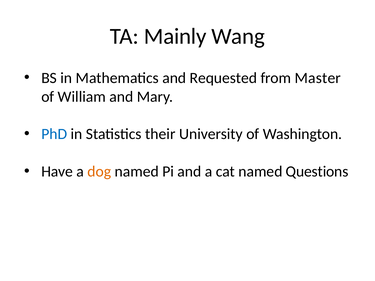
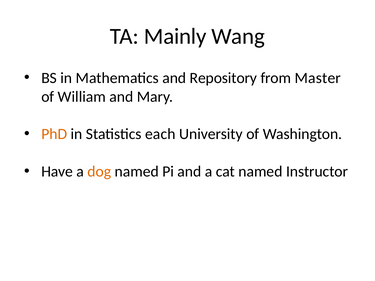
Requested: Requested -> Repository (223, 78)
PhD colour: blue -> orange (54, 134)
their: their -> each (160, 134)
Questions: Questions -> Instructor (317, 172)
